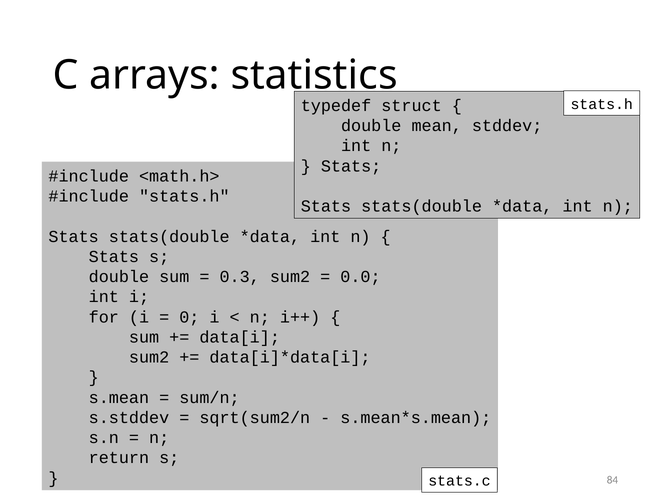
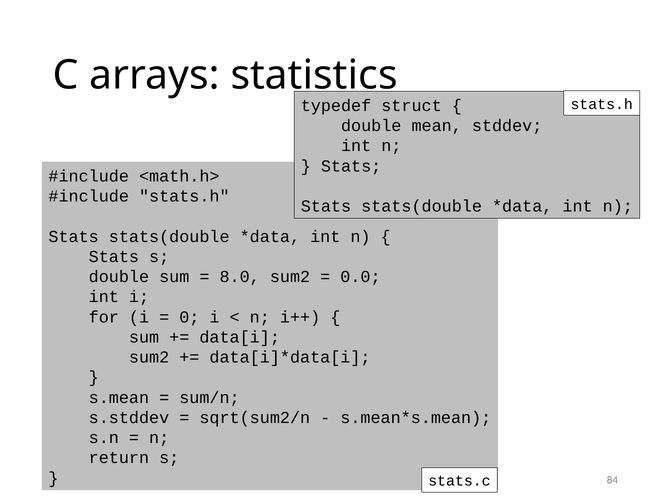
0.3: 0.3 -> 8.0 (240, 277)
